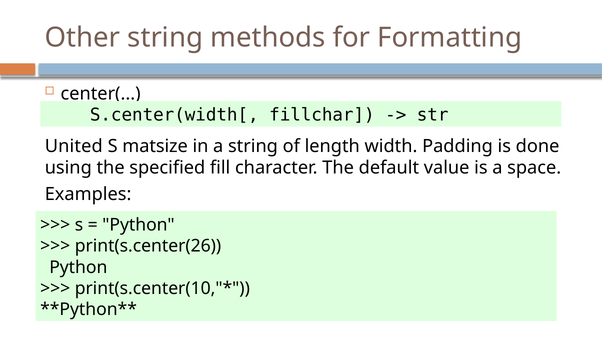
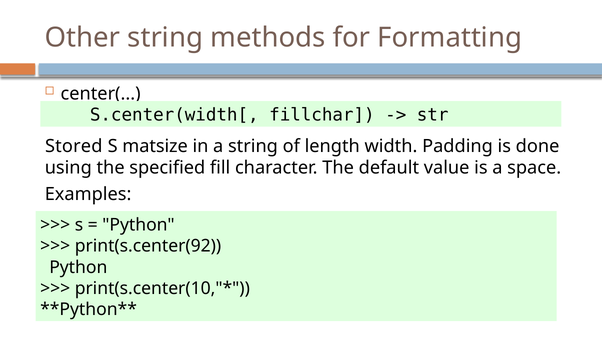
United: United -> Stored (74, 146)
print(s.center(26: print(s.center(26 -> print(s.center(92 (148, 246)
